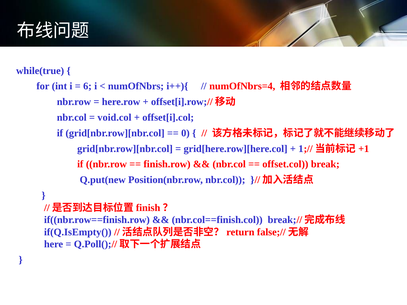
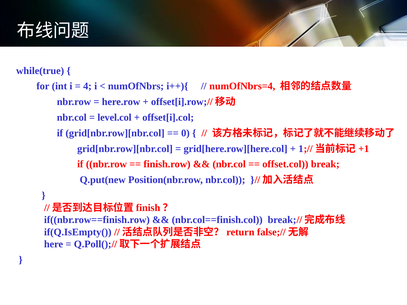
6: 6 -> 4 (87, 86)
void.col: void.col -> level.col (115, 118)
